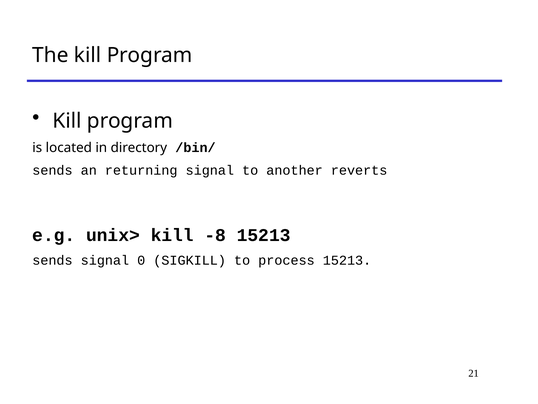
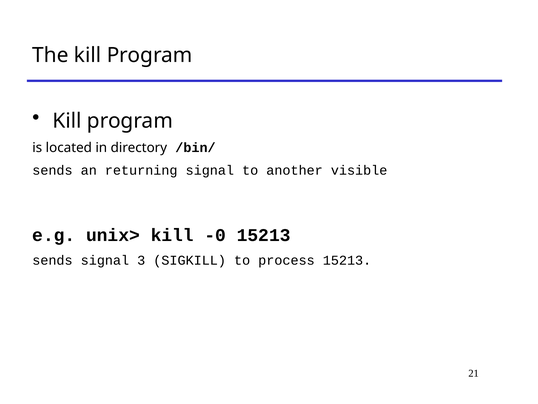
reverts: reverts -> visible (359, 170)
-8: -8 -> -0 (215, 235)
0: 0 -> 3 (141, 260)
